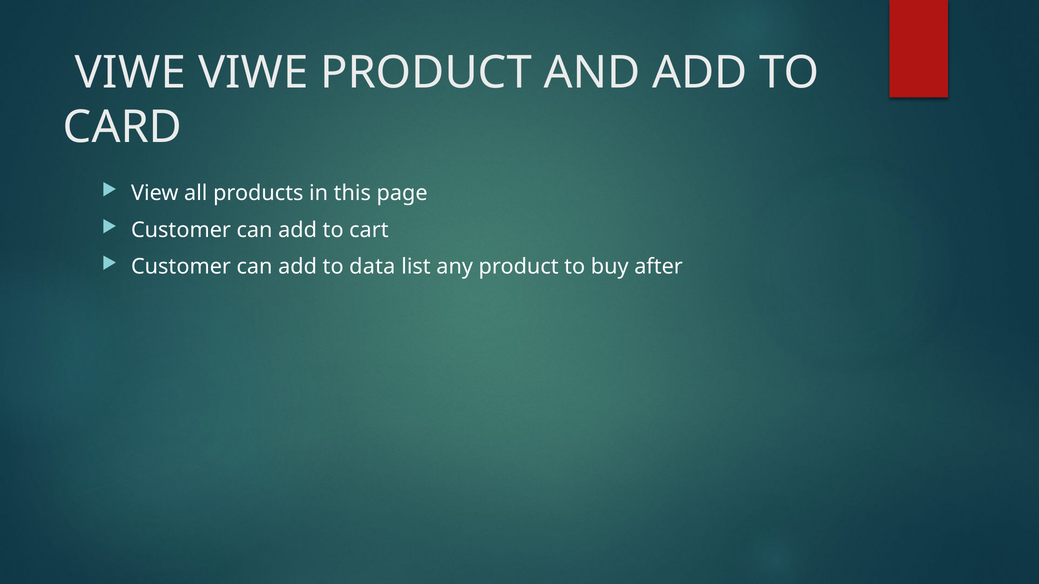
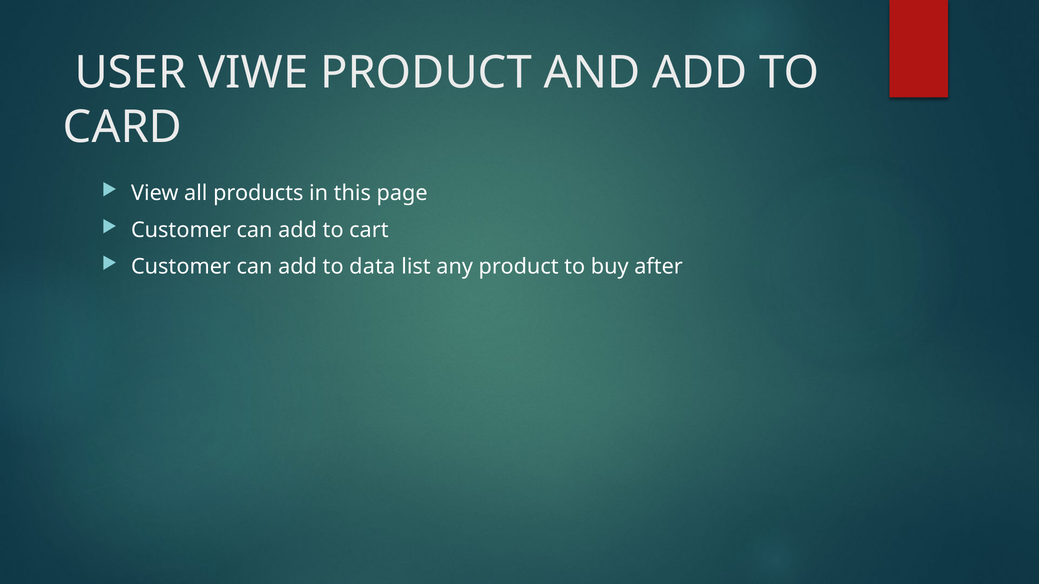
VIWE: VIWE -> USER (131, 73)
